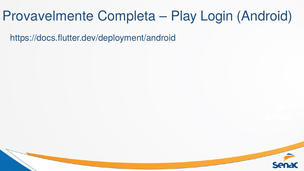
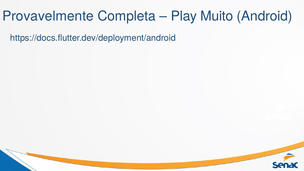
Login: Login -> Muito (217, 16)
